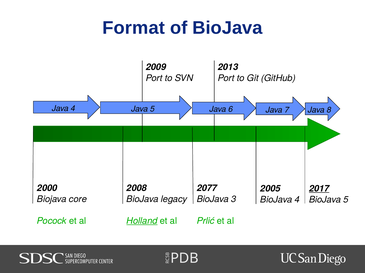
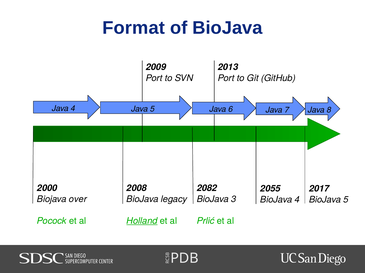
2077: 2077 -> 2082 (207, 189)
2005: 2005 -> 2055 (270, 189)
2017 underline: present -> none (319, 189)
core: core -> over (78, 200)
